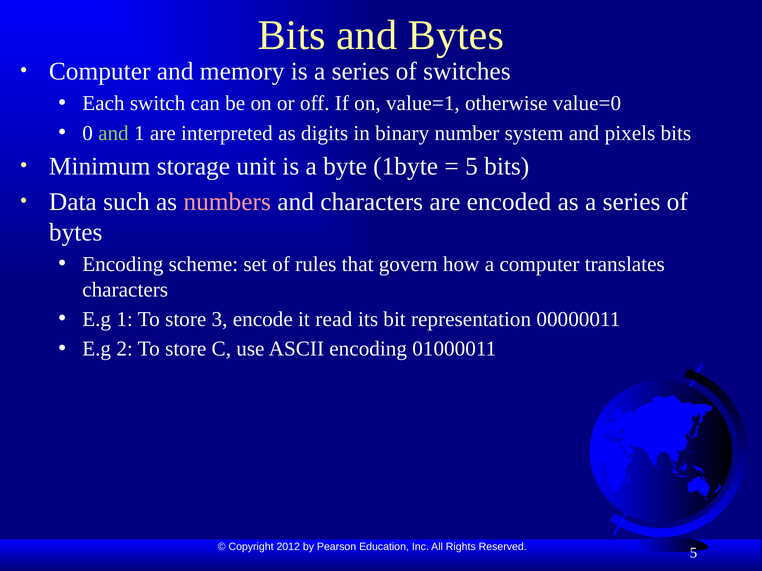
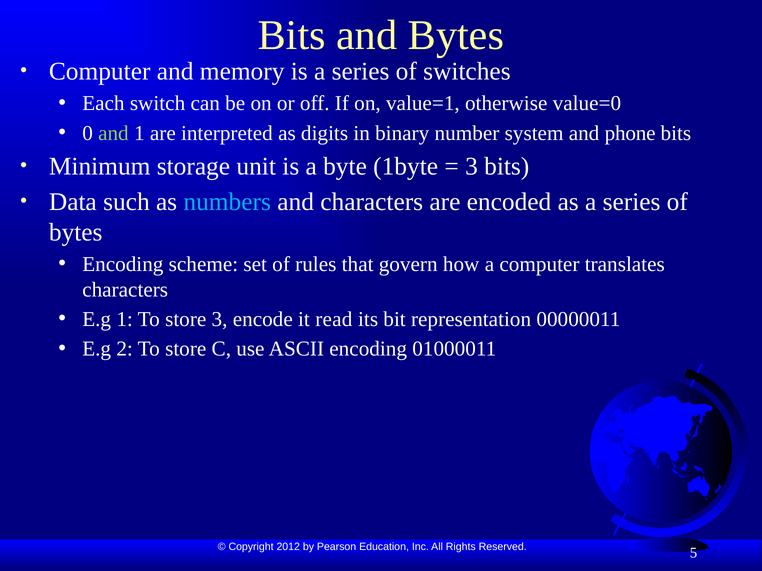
pixels: pixels -> phone (630, 133)
5: 5 -> 3 (471, 166)
numbers colour: pink -> light blue (227, 202)
